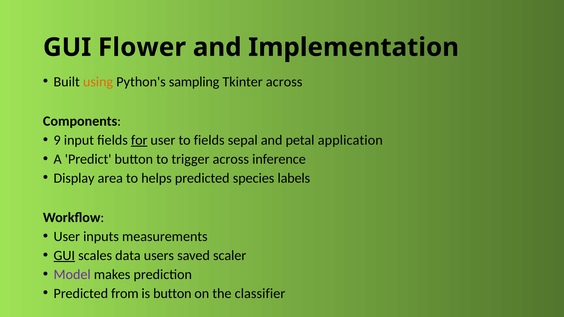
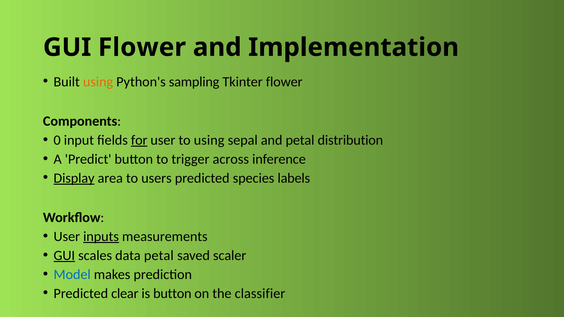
Tkinter across: across -> flower (284, 82)
9: 9 -> 0 (57, 140)
to fields: fields -> using (209, 140)
application: application -> distribution (350, 140)
Display underline: none -> present (74, 178)
helps: helps -> users (156, 178)
inputs underline: none -> present (101, 237)
data users: users -> petal (159, 256)
Model colour: purple -> blue (72, 275)
from: from -> clear (125, 294)
